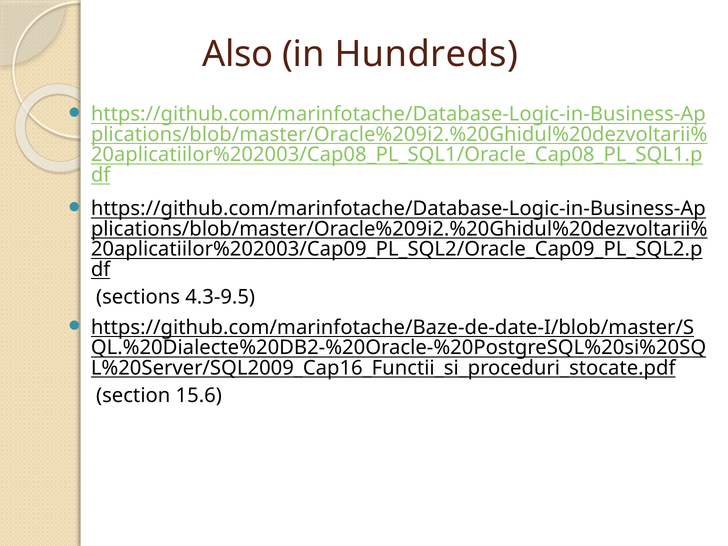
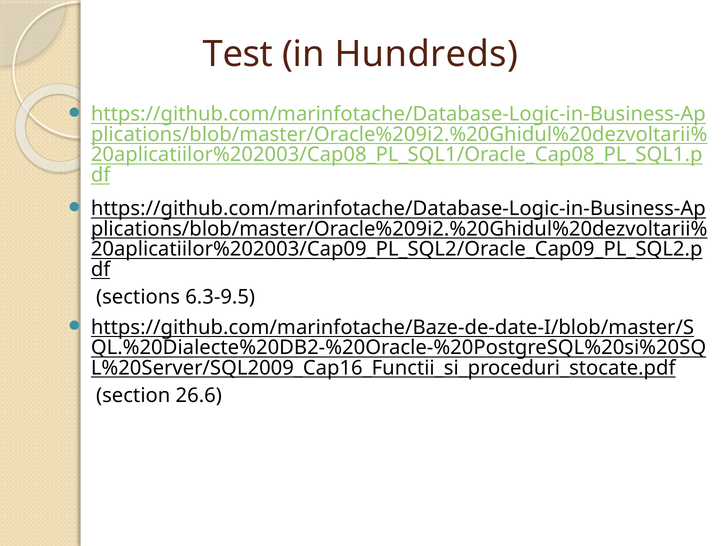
Also: Also -> Test (238, 54)
4.3-9.5: 4.3-9.5 -> 6.3-9.5 (220, 297)
15.6: 15.6 -> 26.6 (199, 395)
